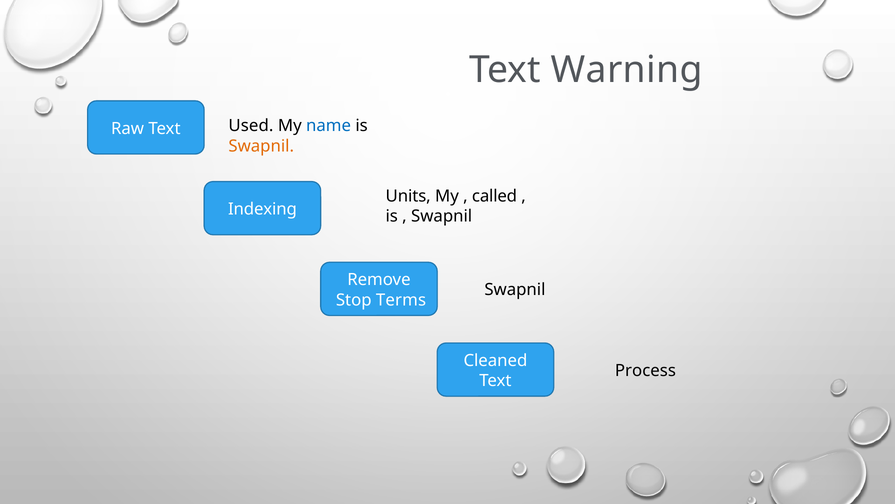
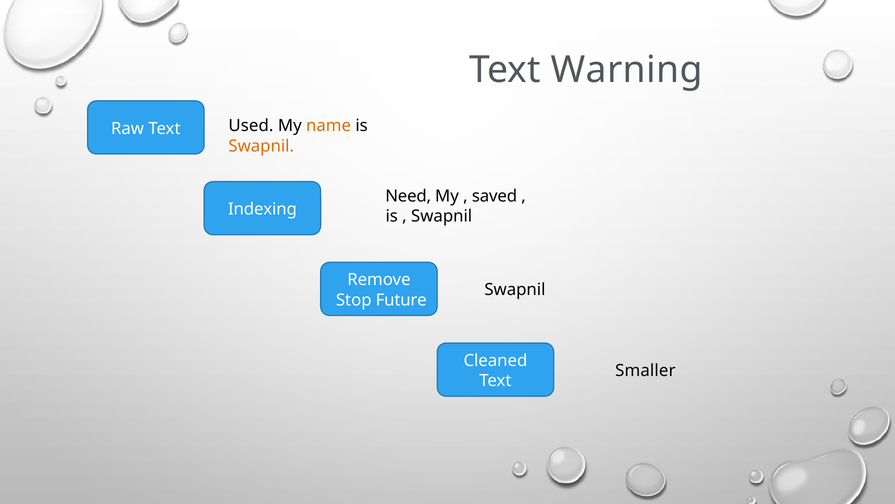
name colour: blue -> orange (329, 126)
Units: Units -> Need (408, 196)
called: called -> saved (495, 196)
Terms: Terms -> Future (401, 300)
Process: Process -> Smaller (645, 370)
